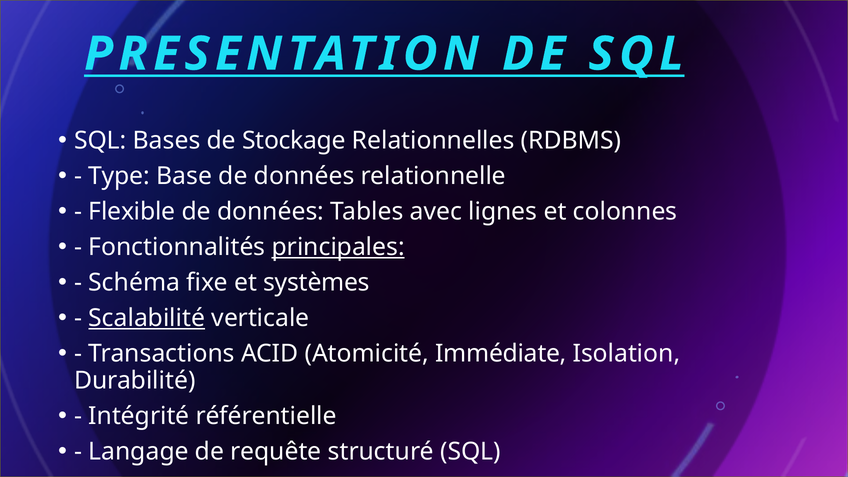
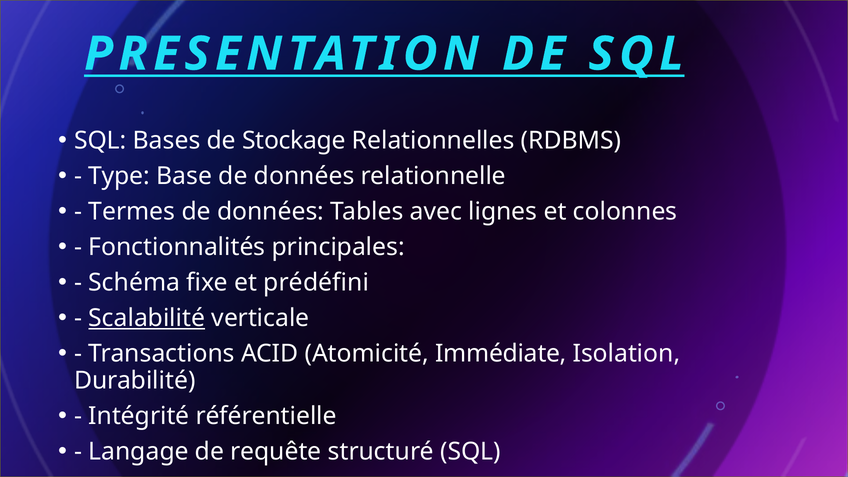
Flexible: Flexible -> Termes (132, 212)
principales underline: present -> none (338, 247)
systèmes: systèmes -> prédéfini (316, 283)
